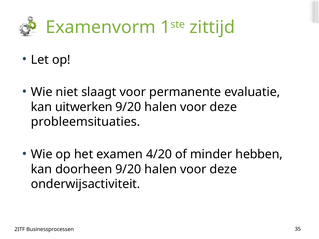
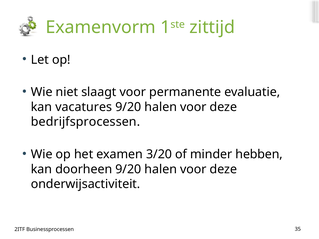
uitwerken: uitwerken -> vacatures (84, 107)
probleemsituaties: probleemsituaties -> bedrijfsprocessen (86, 122)
4/20: 4/20 -> 3/20 (159, 154)
